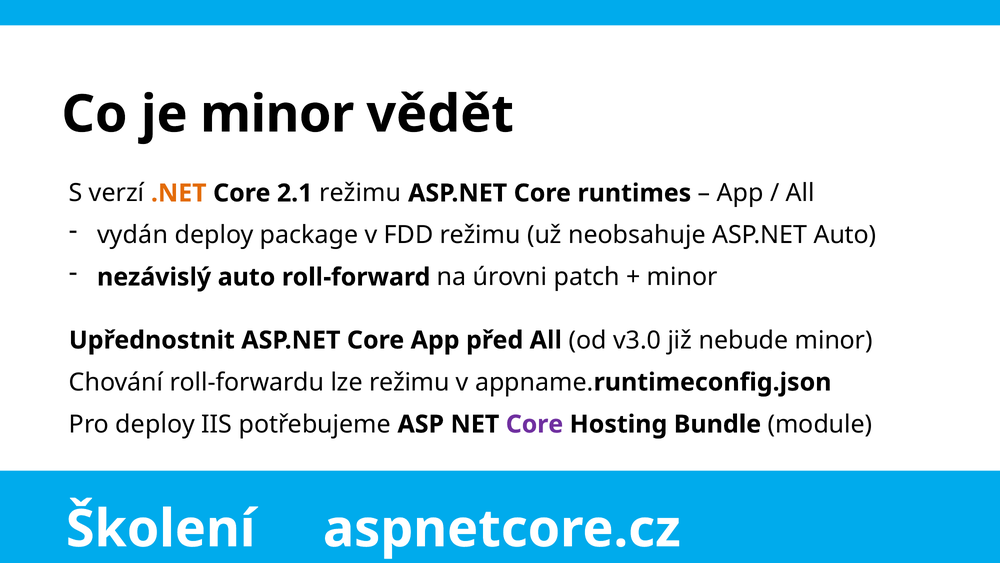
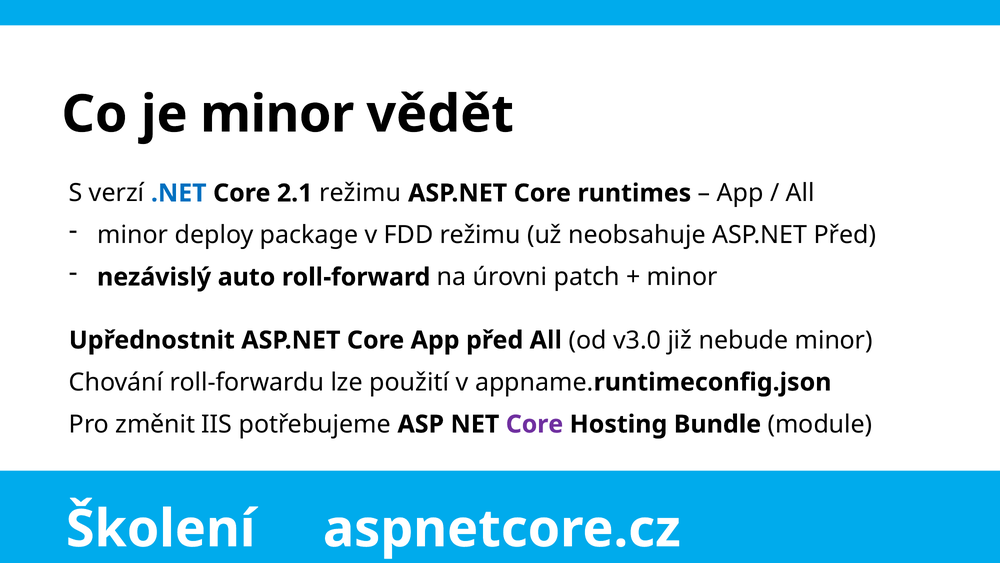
.NET colour: orange -> blue (179, 193)
vydán: vydán -> minor (133, 235)
ASP.NET Auto: Auto -> Před (845, 235)
lze režimu: režimu -> použití (409, 382)
Pro deploy: deploy -> změnit (155, 424)
